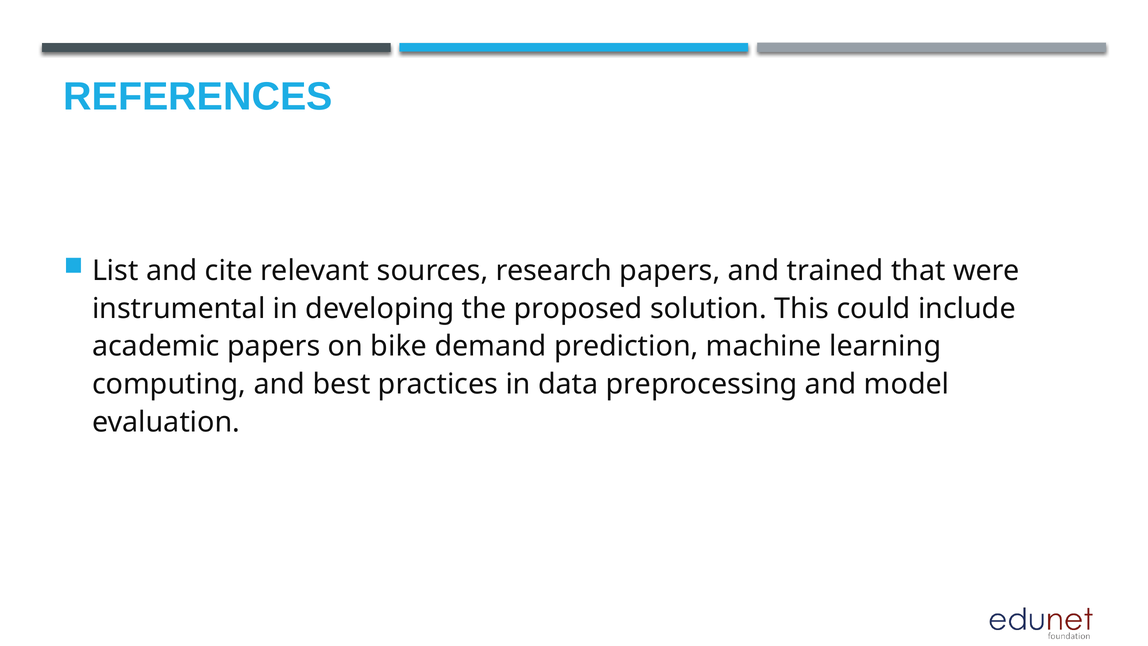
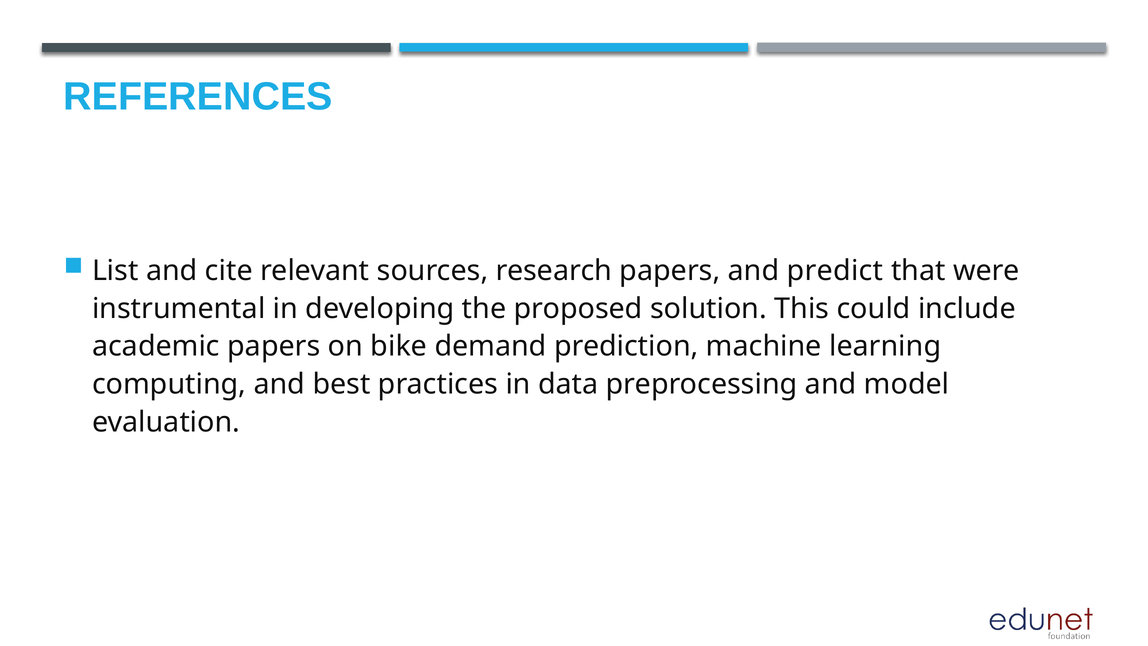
trained: trained -> predict (835, 271)
